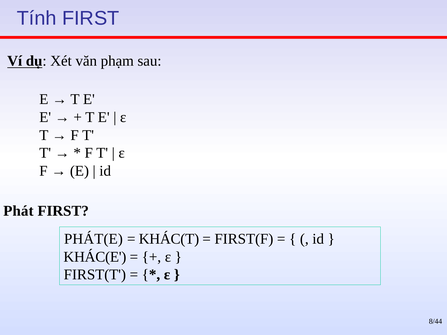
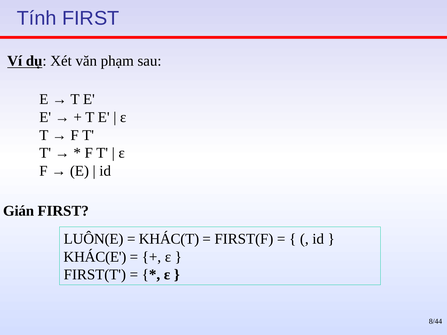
Phát: Phát -> Gián (19, 211)
PHÁT(E: PHÁT(E -> LUÔN(E (94, 239)
